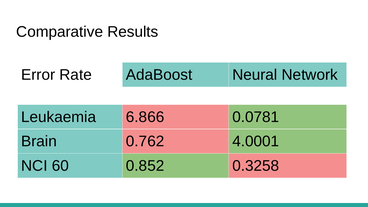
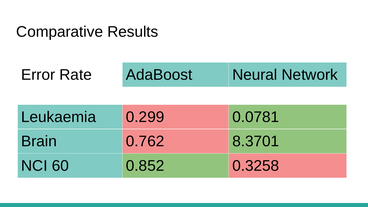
6.866: 6.866 -> 0.299 (145, 117)
4.0001: 4.0001 -> 8.3701 (256, 141)
